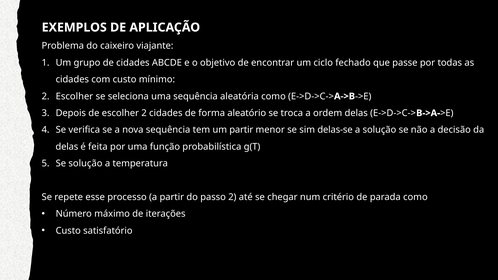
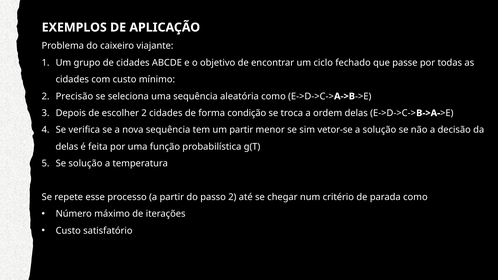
2 Escolher: Escolher -> Precisão (74, 96)
aleatório: aleatório -> condição (247, 113)
delas-se: delas-se -> vetor-se (335, 130)
